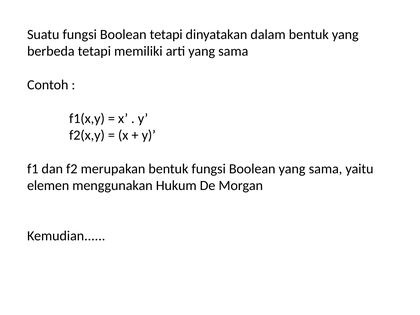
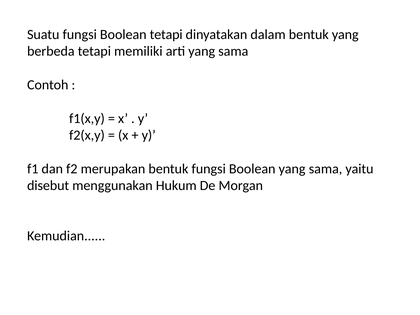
elemen: elemen -> disebut (48, 186)
